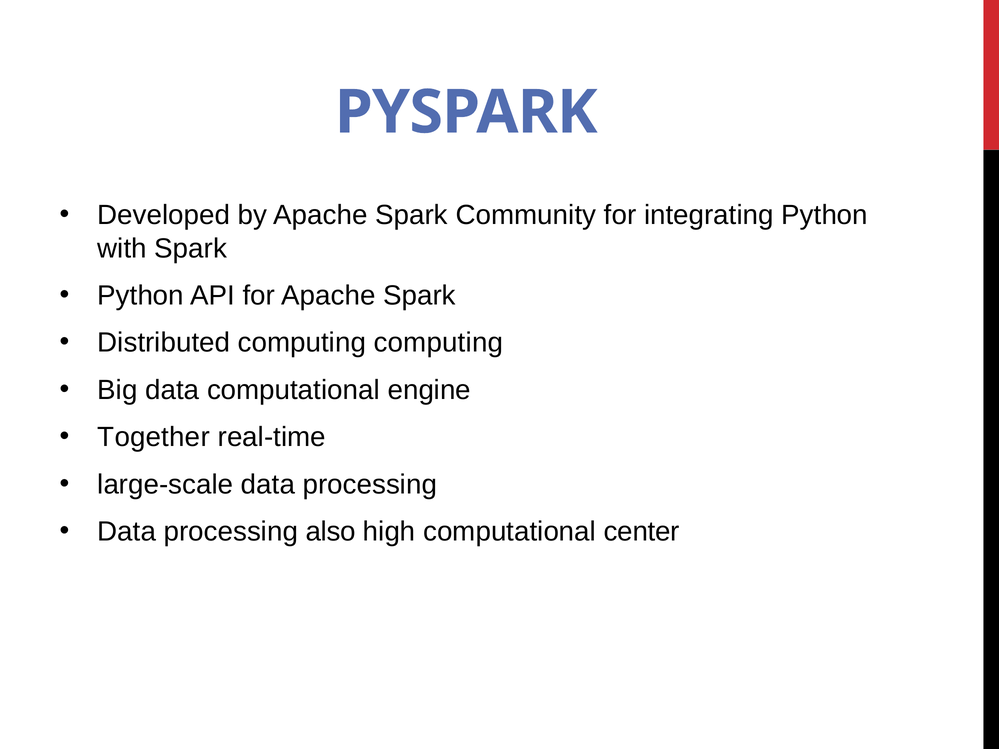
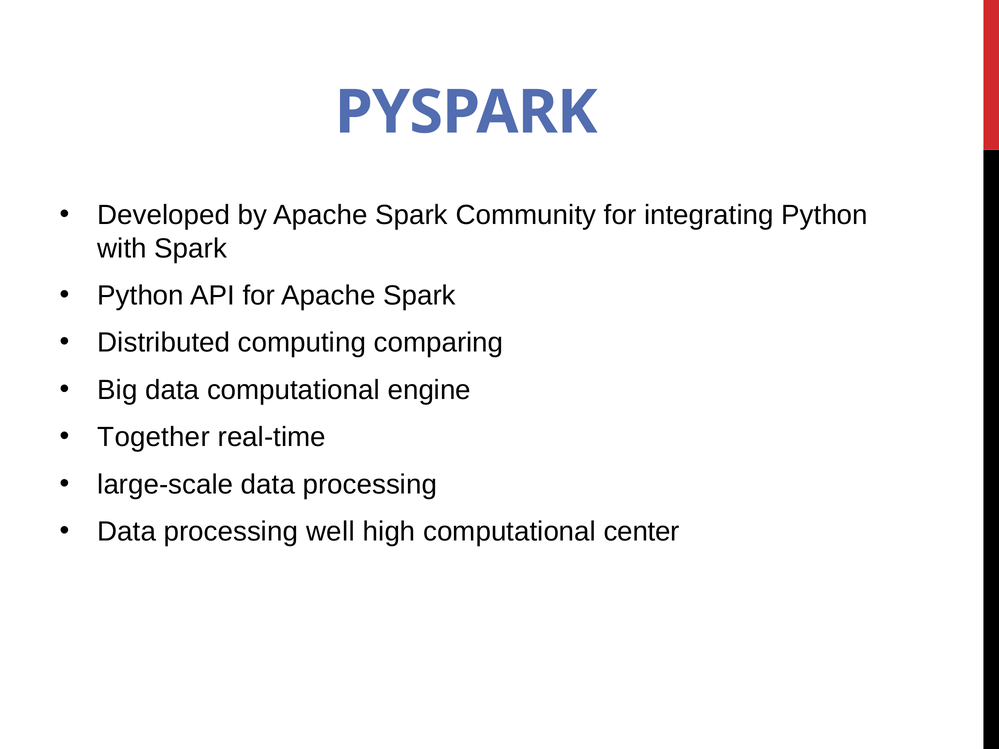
computing computing: computing -> comparing (439, 343)
also: also -> well (330, 532)
